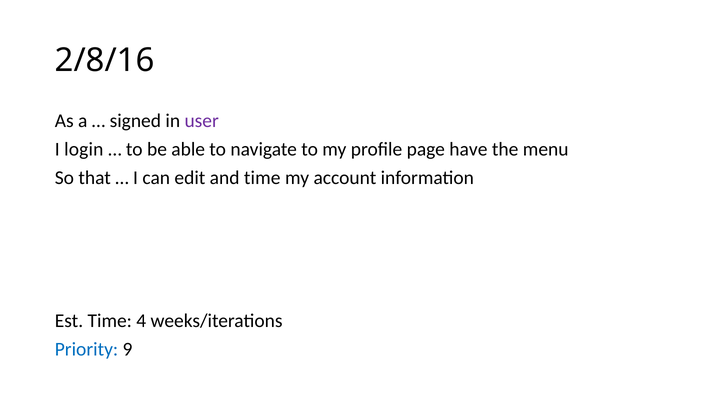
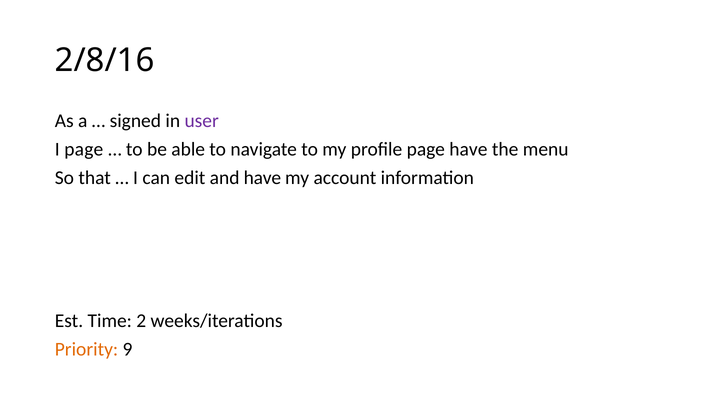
I login: login -> page (84, 149)
and time: time -> have (262, 178)
4: 4 -> 2 (141, 320)
Priority colour: blue -> orange (86, 349)
